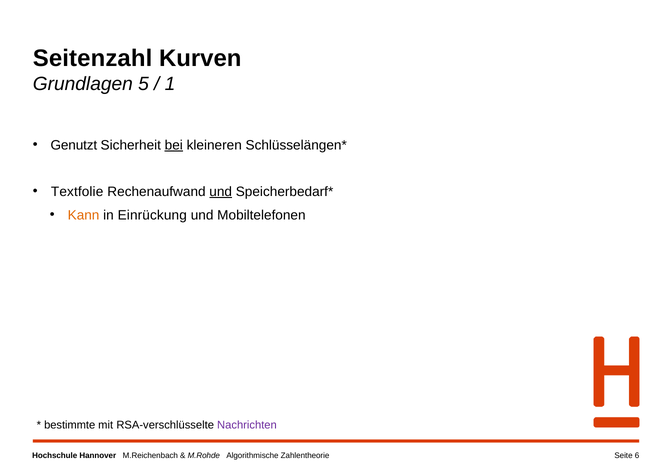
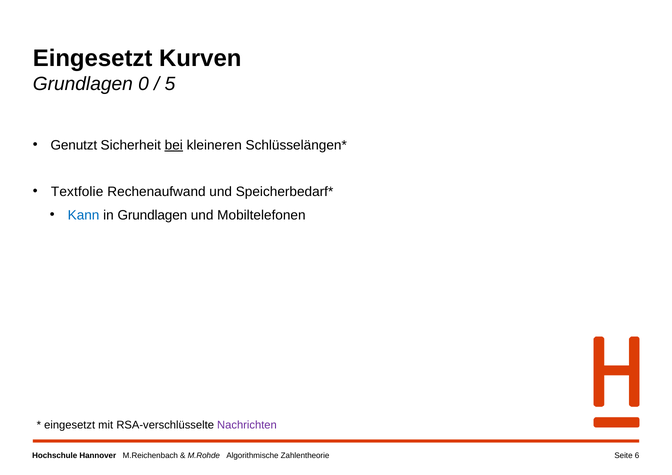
Seitenzahl: Seitenzahl -> Eingesetzt (93, 58)
5: 5 -> 0 (143, 84)
1: 1 -> 5 (170, 84)
und underline: present -> none (221, 192)
Kann colour: orange -> blue (84, 215)
in Einrückung: Einrückung -> Grundlagen (152, 215)
bestimmte: bestimmte -> eingesetzt (70, 425)
